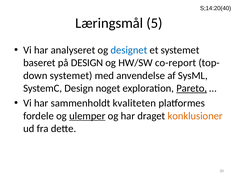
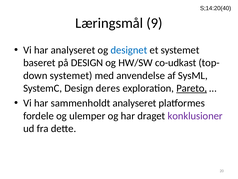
5: 5 -> 9 (154, 23)
co-report: co-report -> co-udkast (176, 63)
noget: noget -> deres (108, 88)
sammenholdt kvaliteten: kvaliteten -> analyseret (134, 103)
ulemper underline: present -> none (87, 116)
konklusioner colour: orange -> purple (195, 116)
